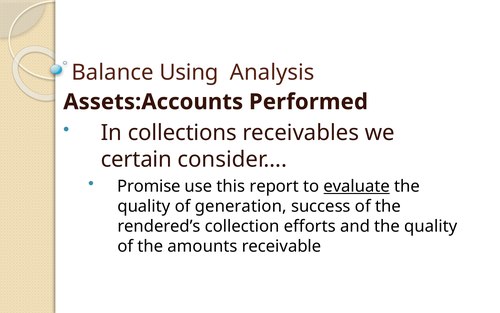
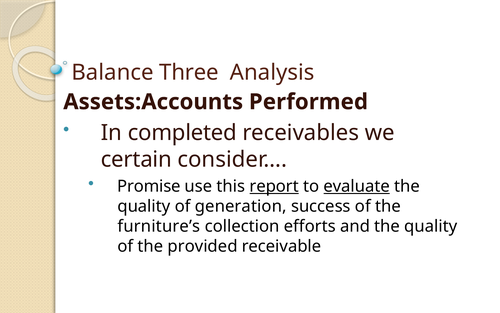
Using: Using -> Three (189, 73)
collections: collections -> completed (182, 133)
report underline: none -> present (274, 186)
rendered’s: rendered’s -> furniture’s (159, 226)
amounts: amounts -> provided (203, 246)
